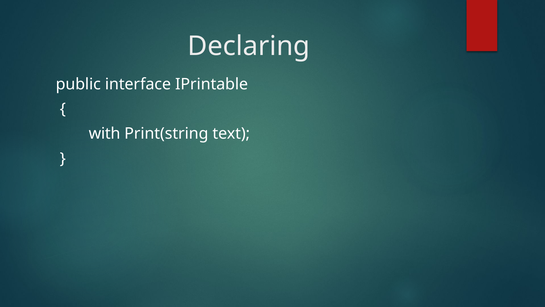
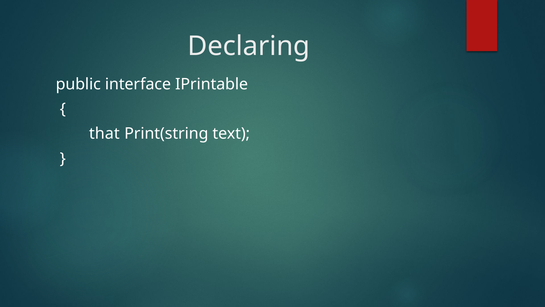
with: with -> that (104, 134)
